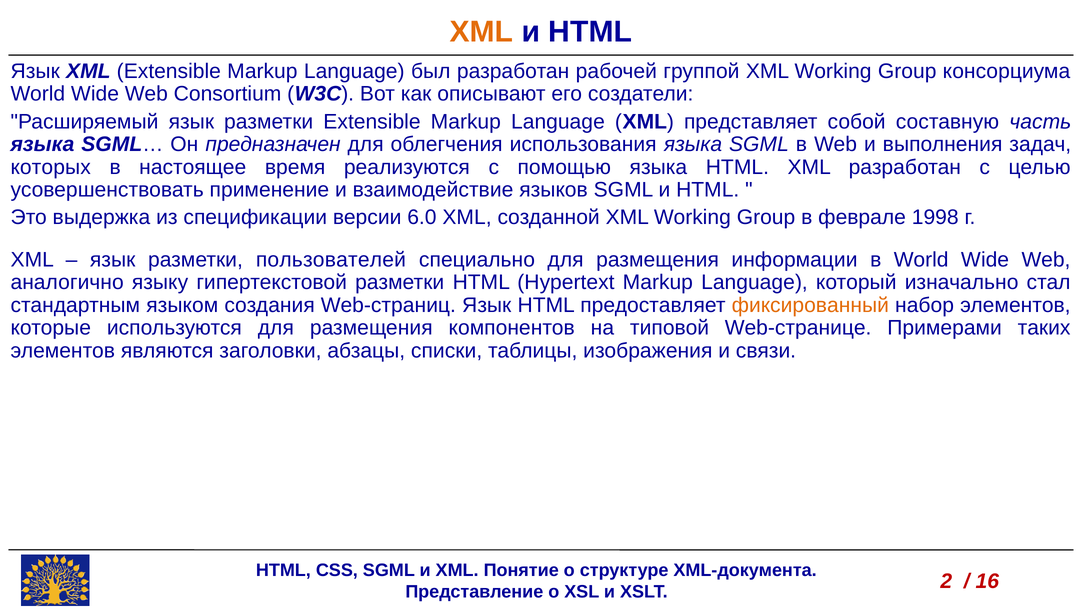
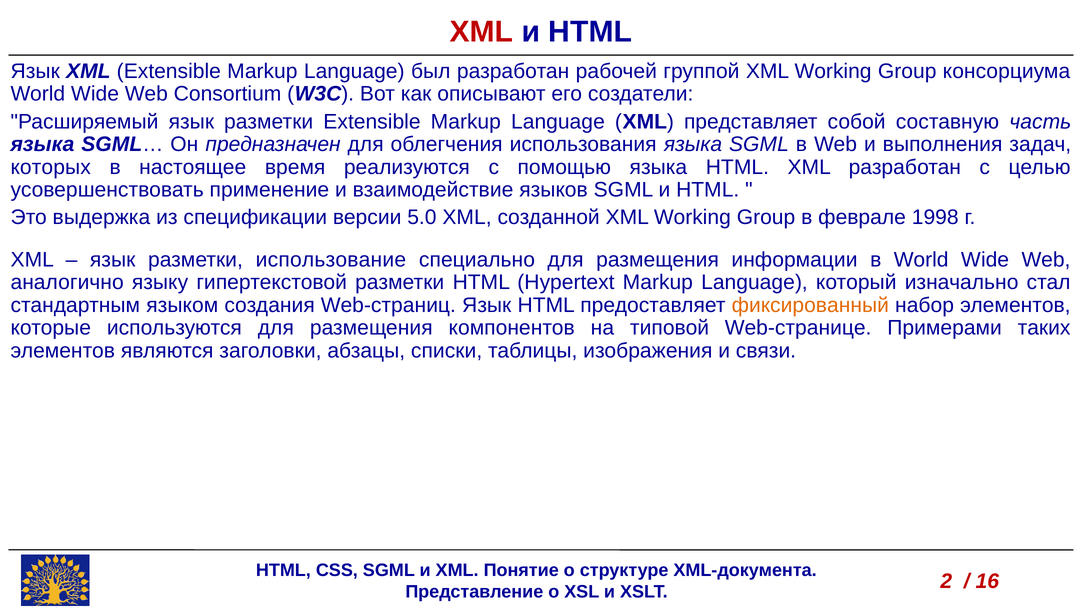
XML colour: orange -> red (482, 32)
6.0: 6.0 -> 5.0 (422, 217)
пользователей: пользователей -> использование (331, 260)
